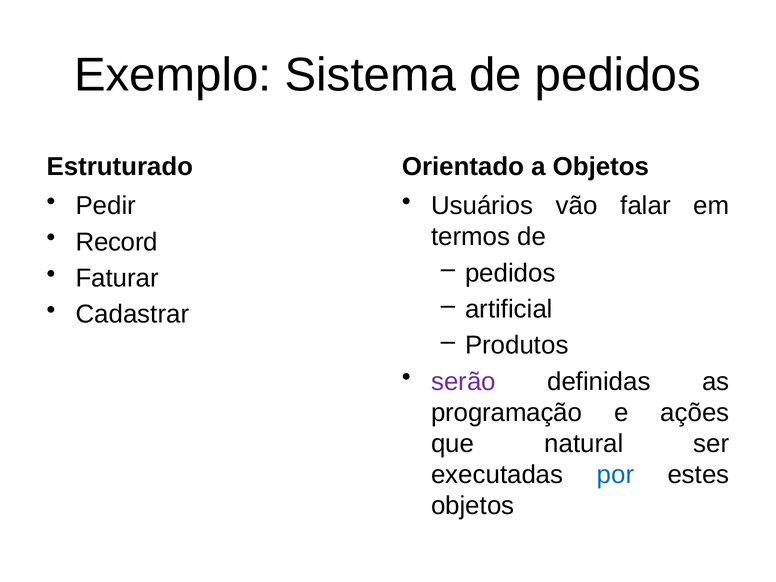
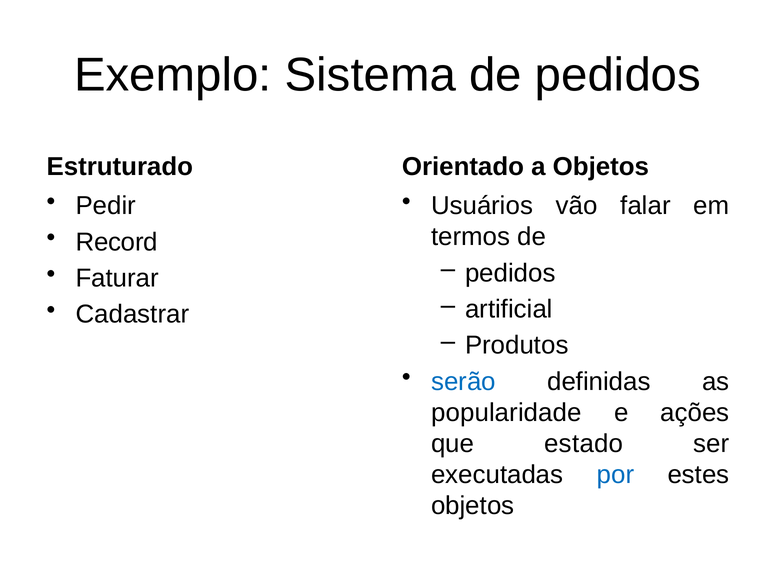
serão colour: purple -> blue (463, 382)
programação: programação -> popularidade (506, 413)
natural: natural -> estado (584, 444)
